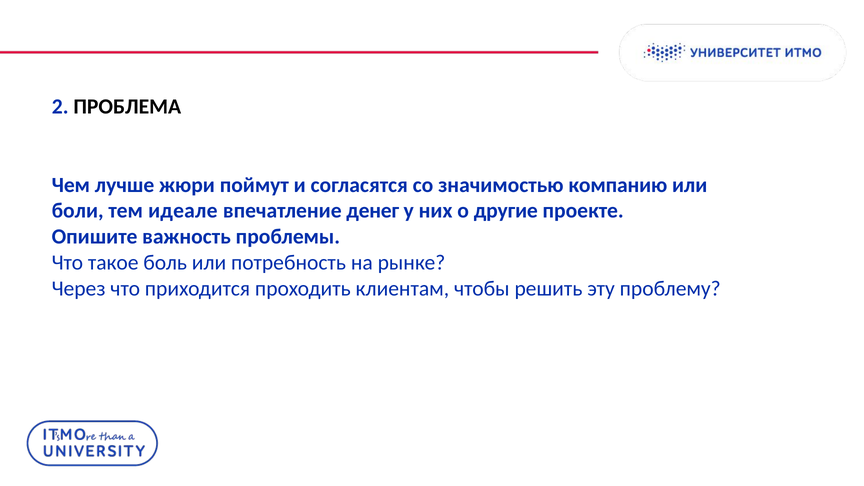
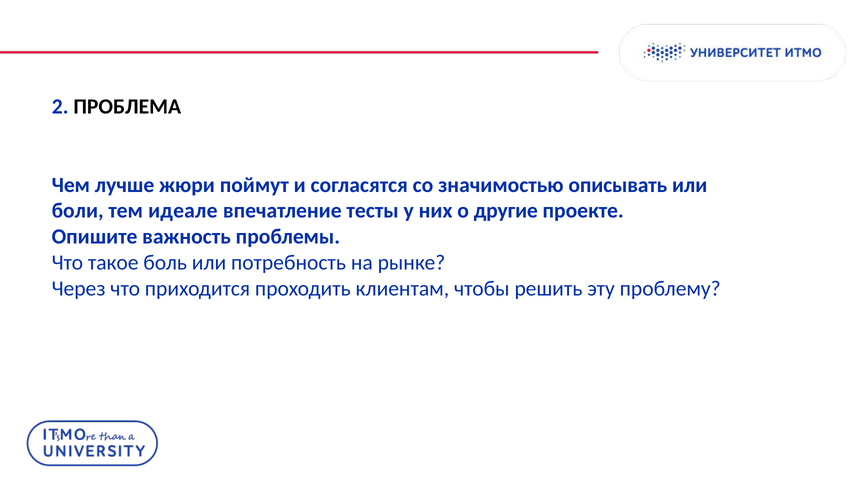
компанию: компанию -> описывать (618, 185)
денег: денег -> тесты (373, 211)
